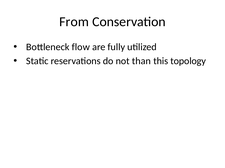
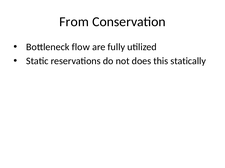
than: than -> does (141, 61)
topology: topology -> statically (188, 61)
